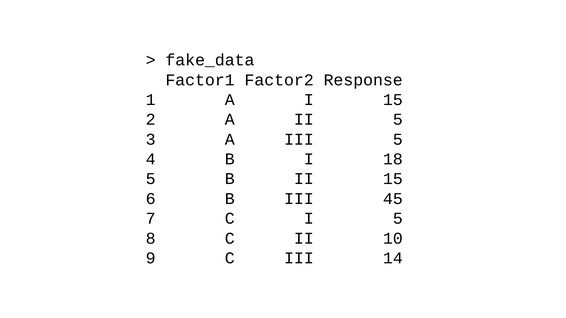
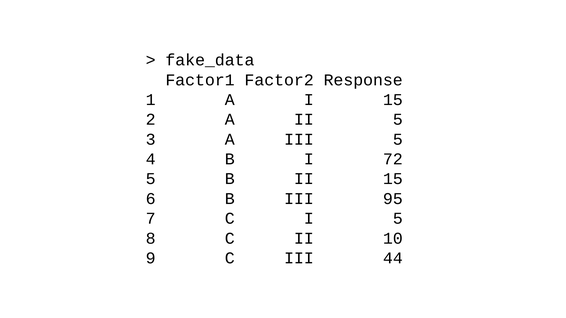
18: 18 -> 72 (393, 159)
45: 45 -> 95 (393, 199)
14: 14 -> 44 (393, 258)
